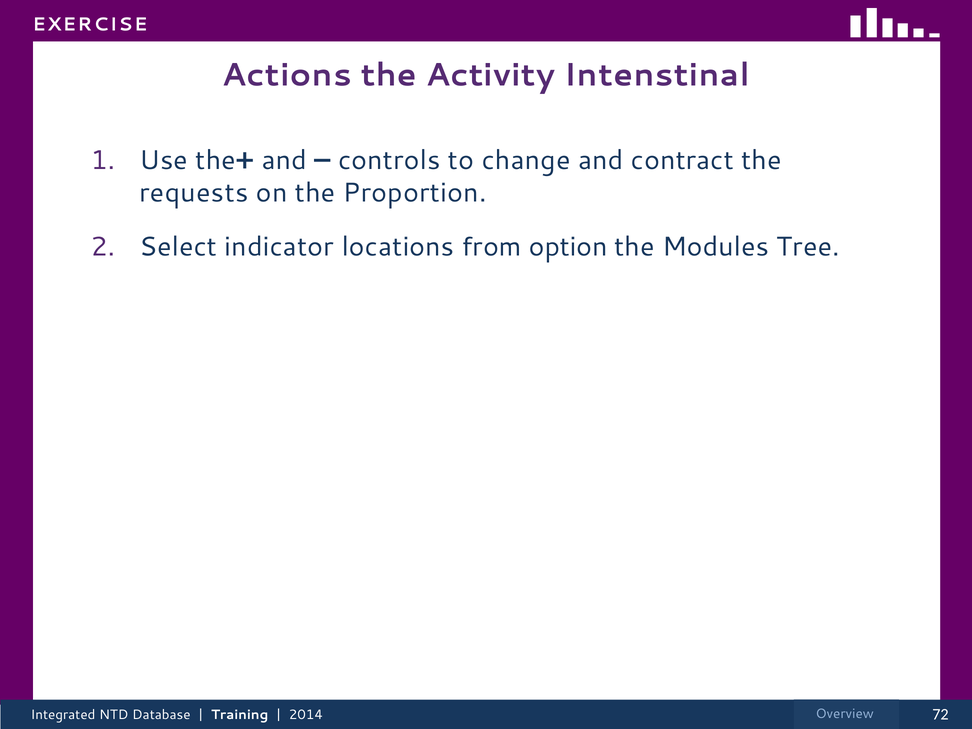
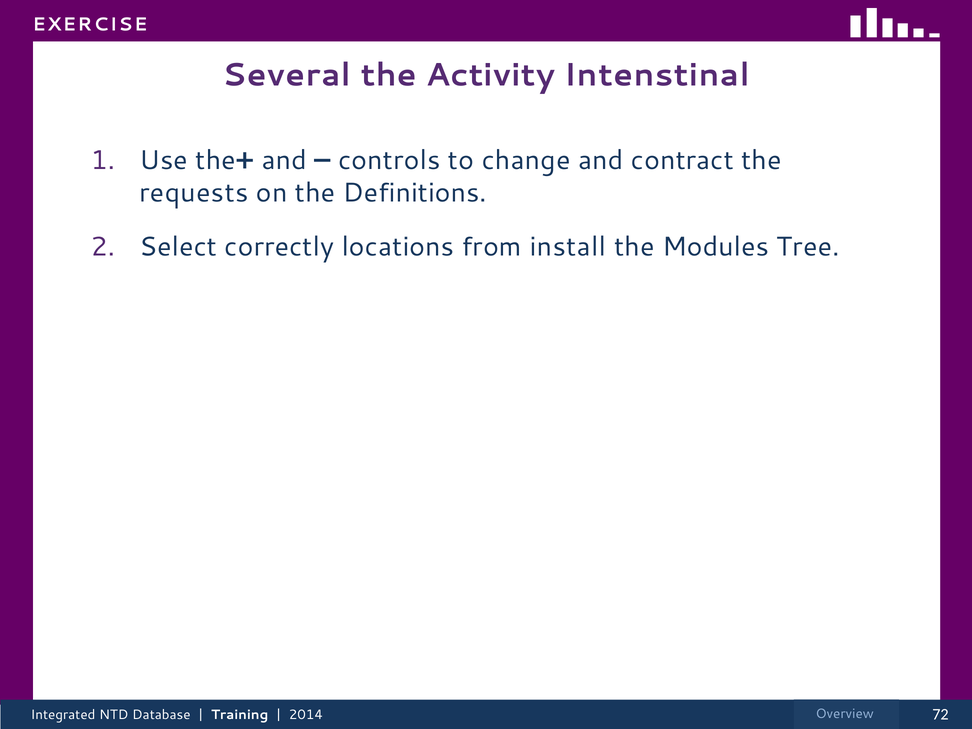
Actions: Actions -> Several (287, 75)
Proportion: Proportion -> Definitions (415, 193)
indicator: indicator -> correctly (279, 247)
option: option -> install (568, 247)
